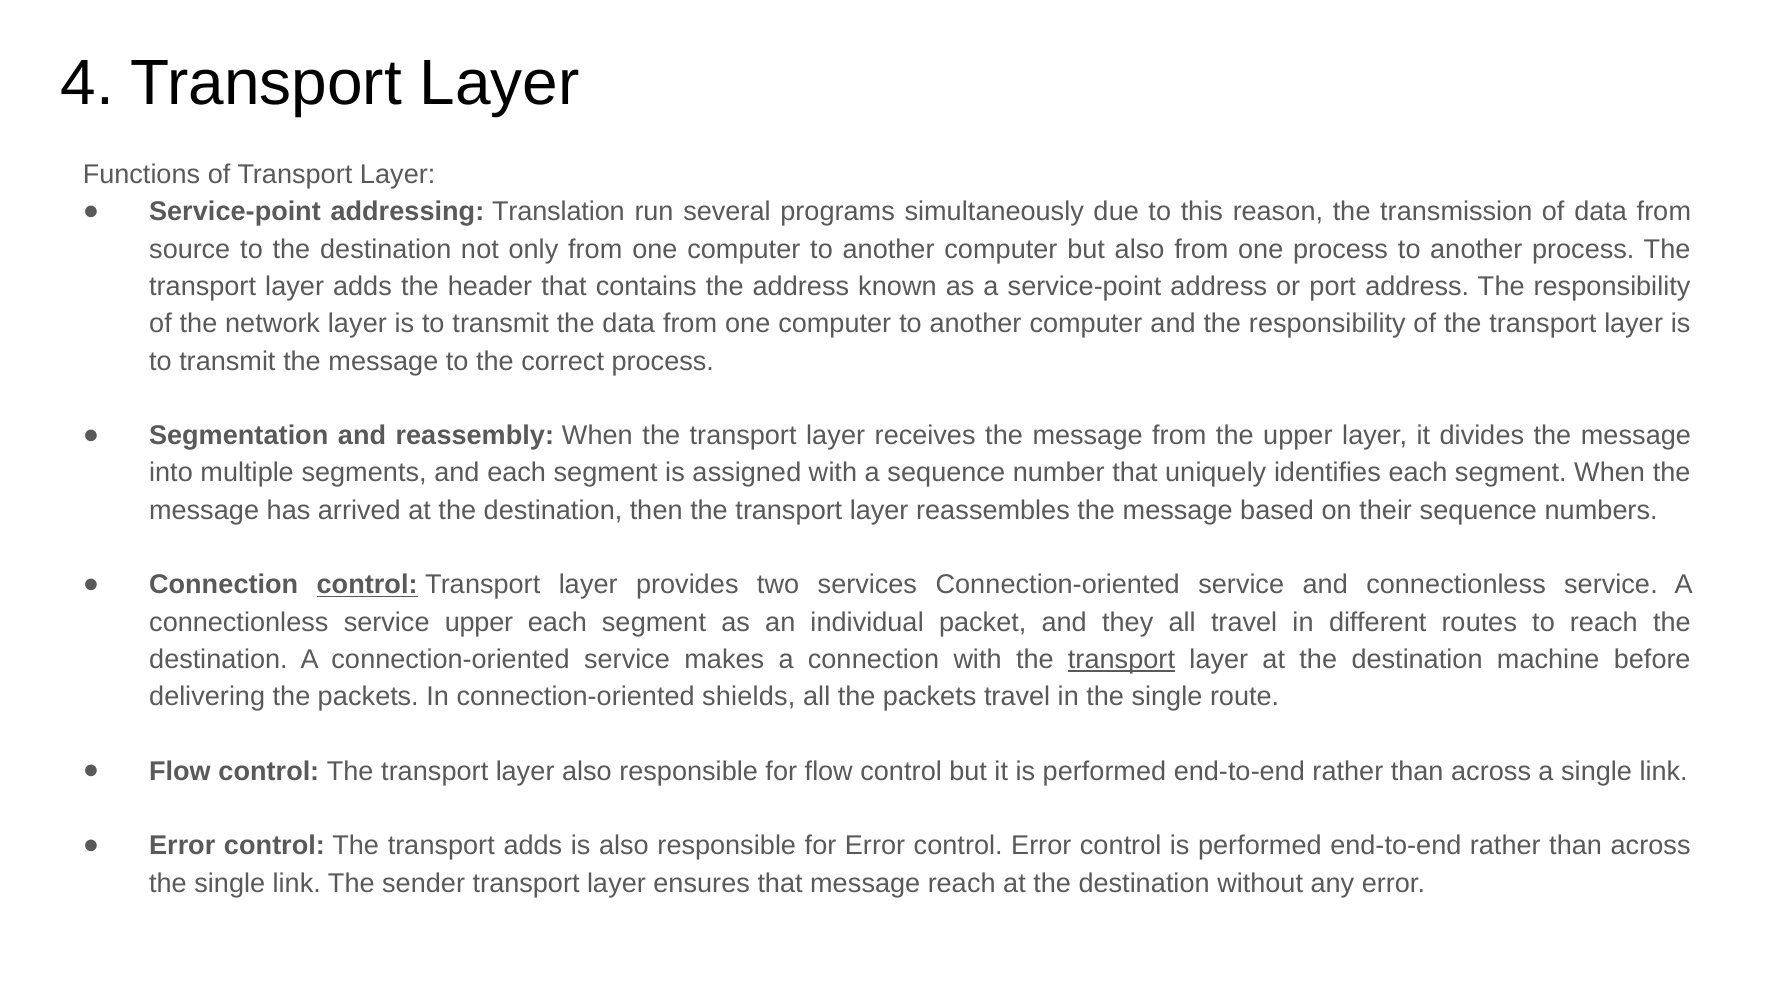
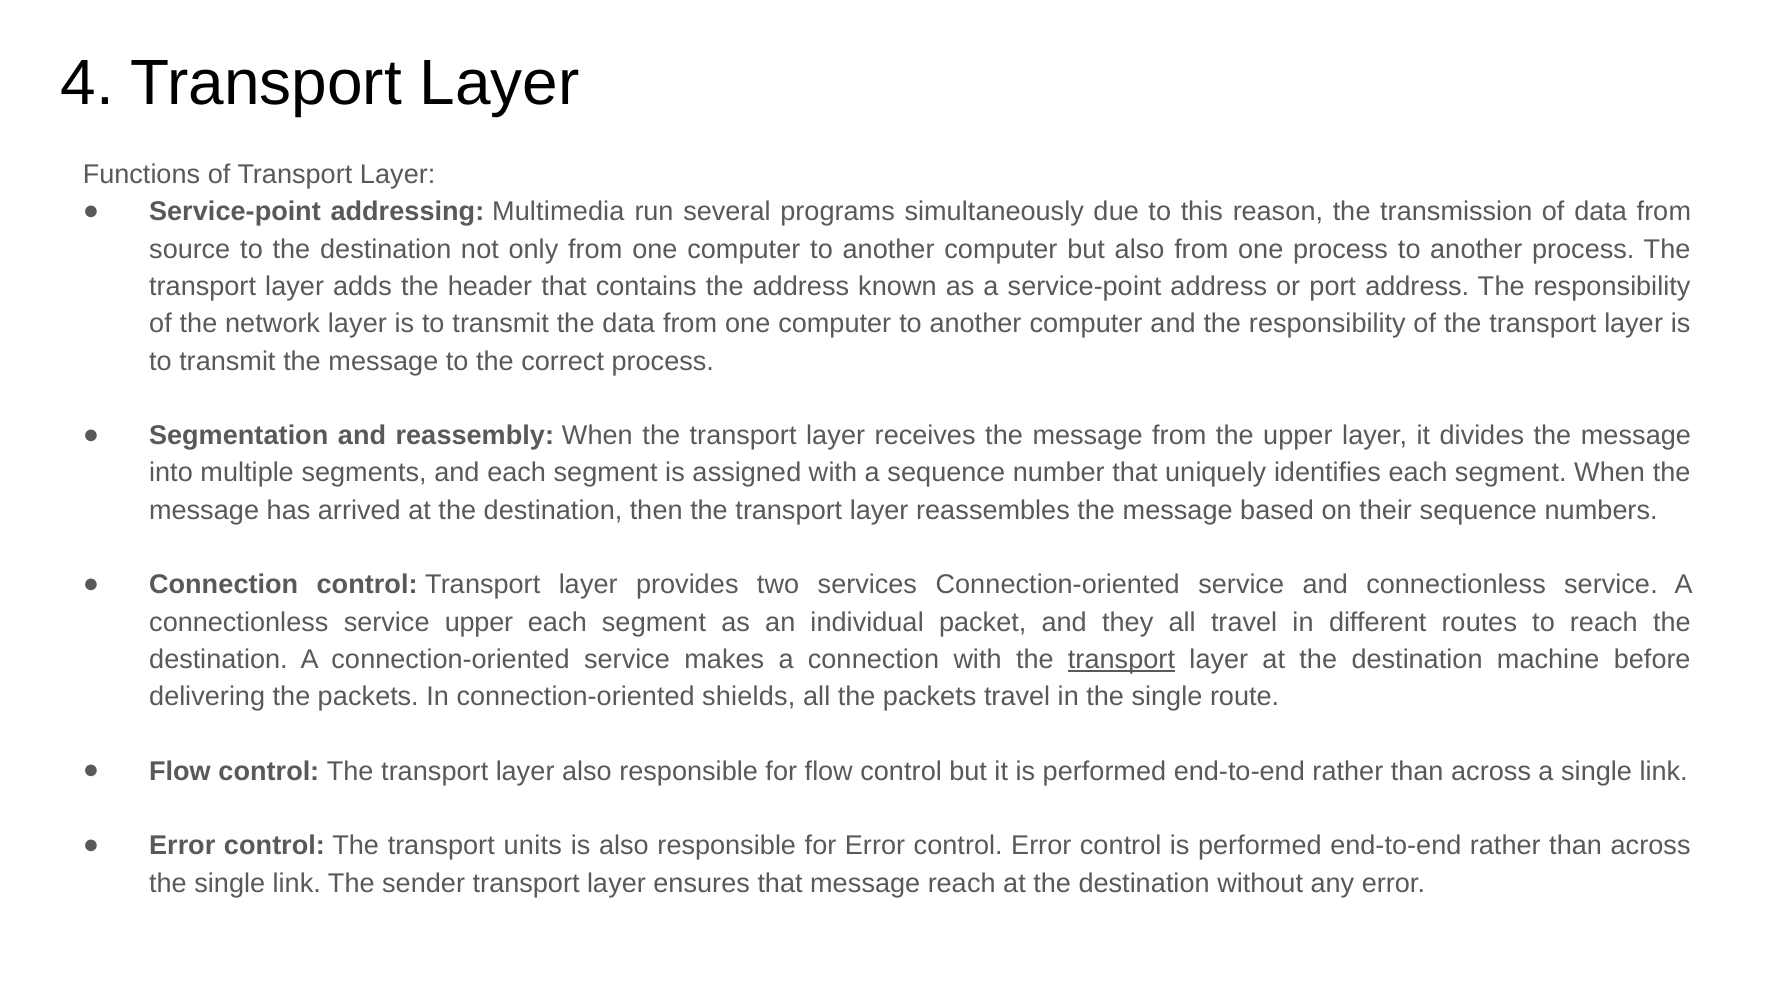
Translation: Translation -> Multimedia (558, 212)
control underline: present -> none (367, 585)
transport adds: adds -> units (533, 846)
